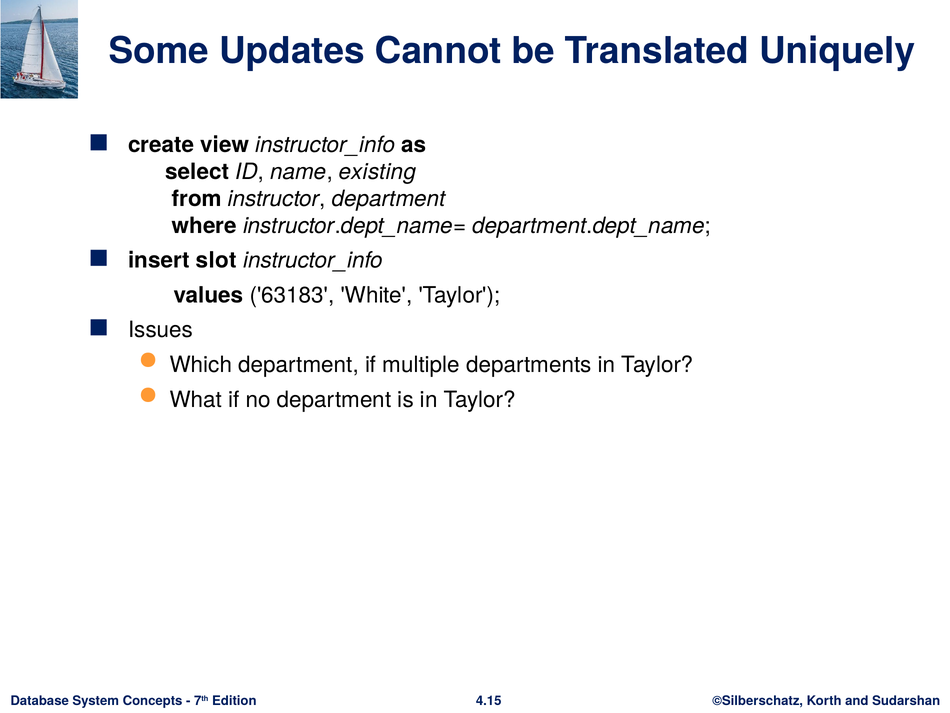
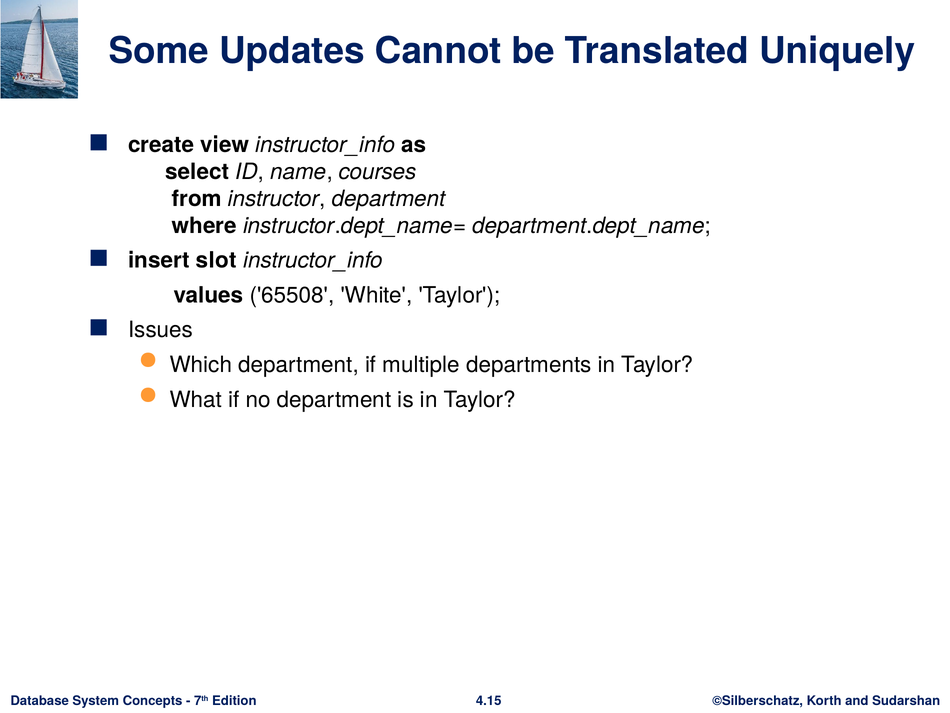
existing: existing -> courses (378, 172)
63183: 63183 -> 65508 (292, 295)
